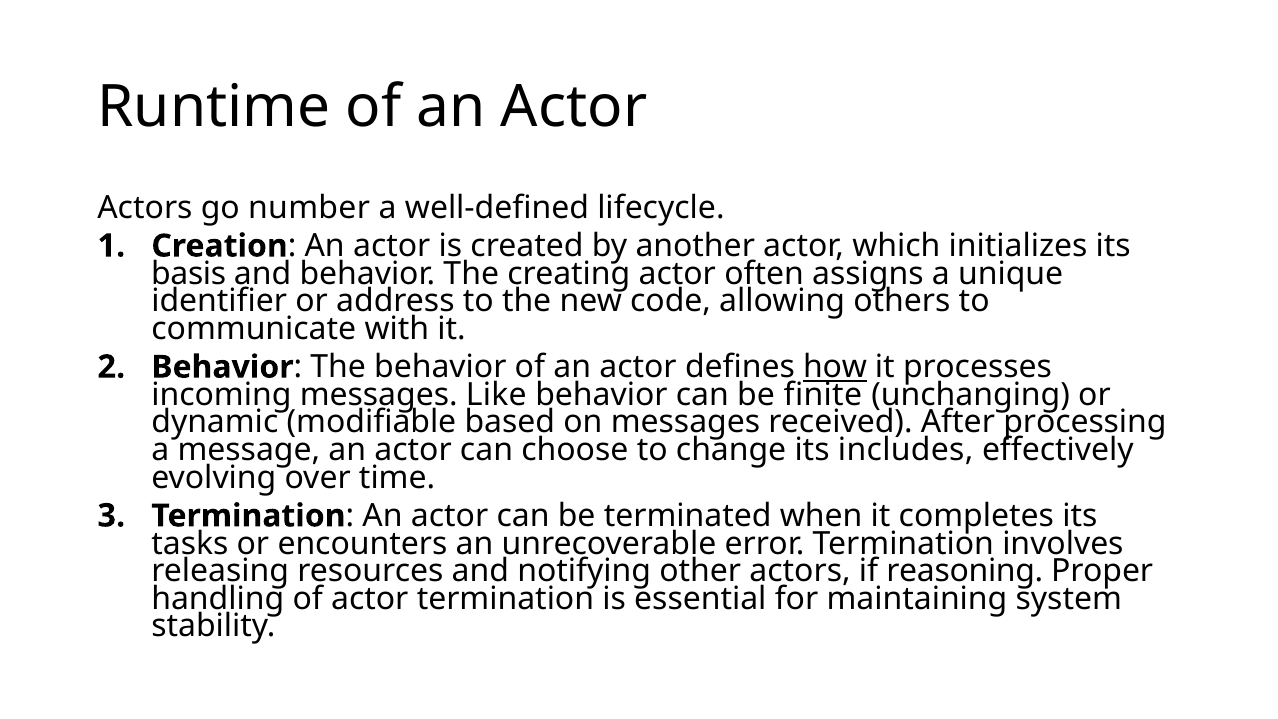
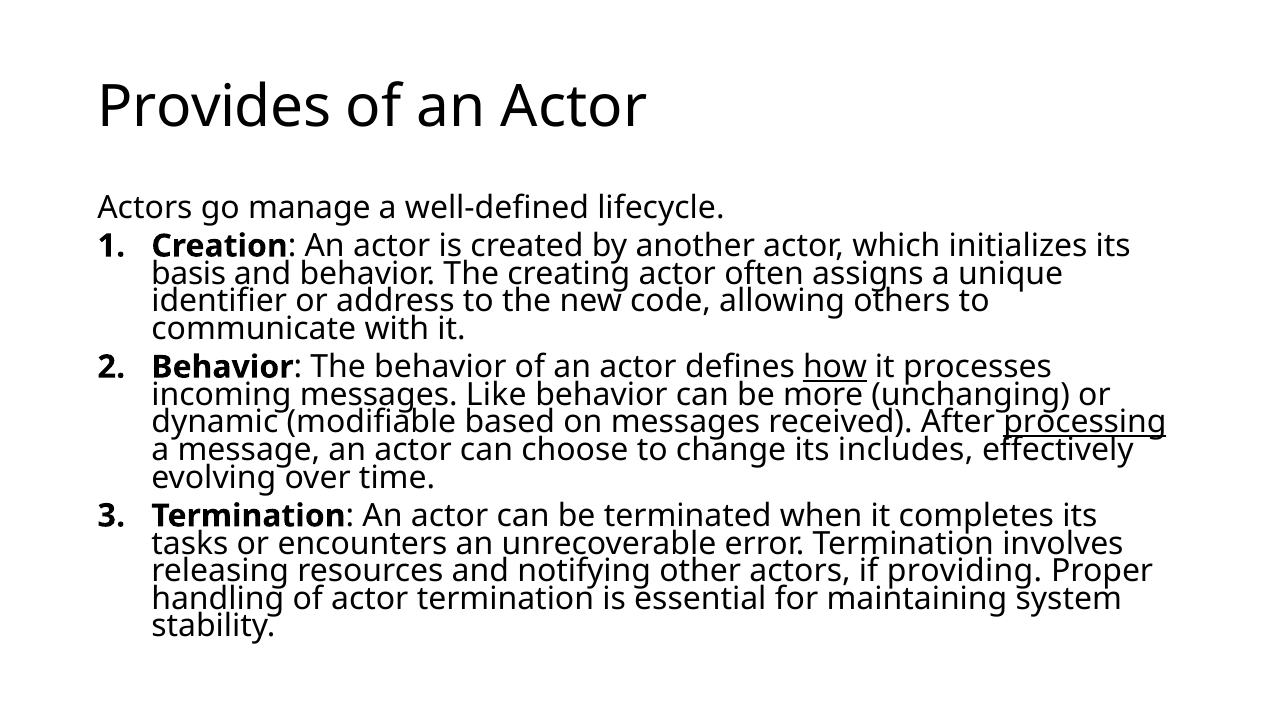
Runtime: Runtime -> Provides (214, 107)
number: number -> manage (309, 208)
finite: finite -> more (823, 395)
processing underline: none -> present (1085, 422)
reasoning: reasoning -> providing (964, 571)
